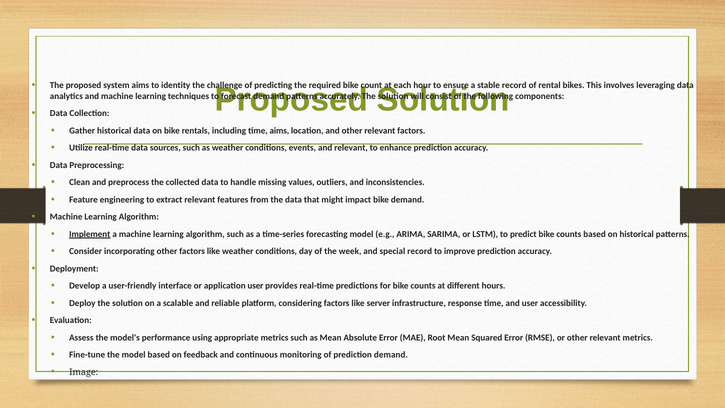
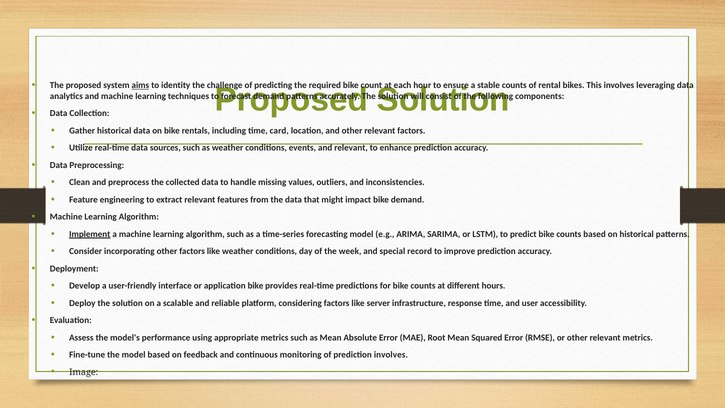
aims underline: none -> present (140, 85)
record: record -> counts (514, 85)
time aims: aims -> card (279, 131)
application user: user -> bike (255, 286)
prediction demand: demand -> involves (391, 355)
